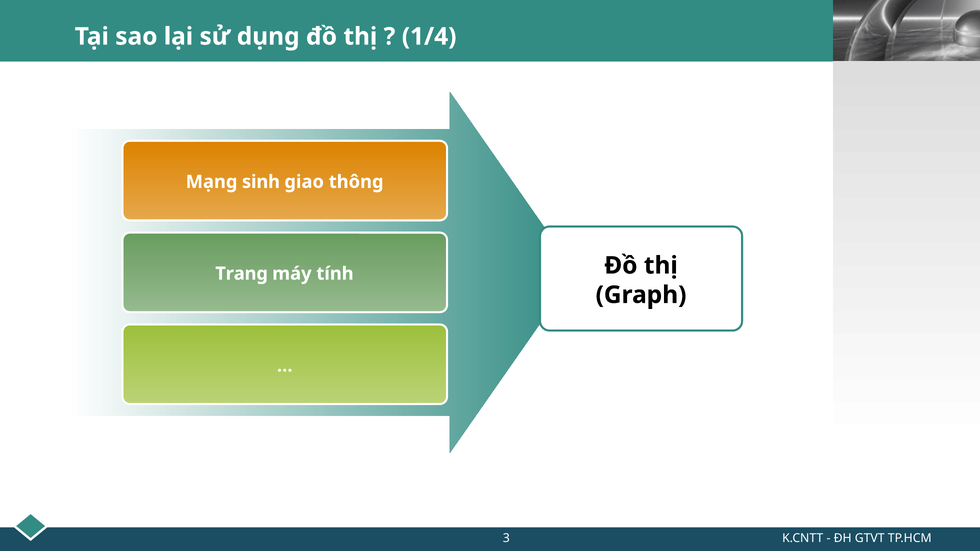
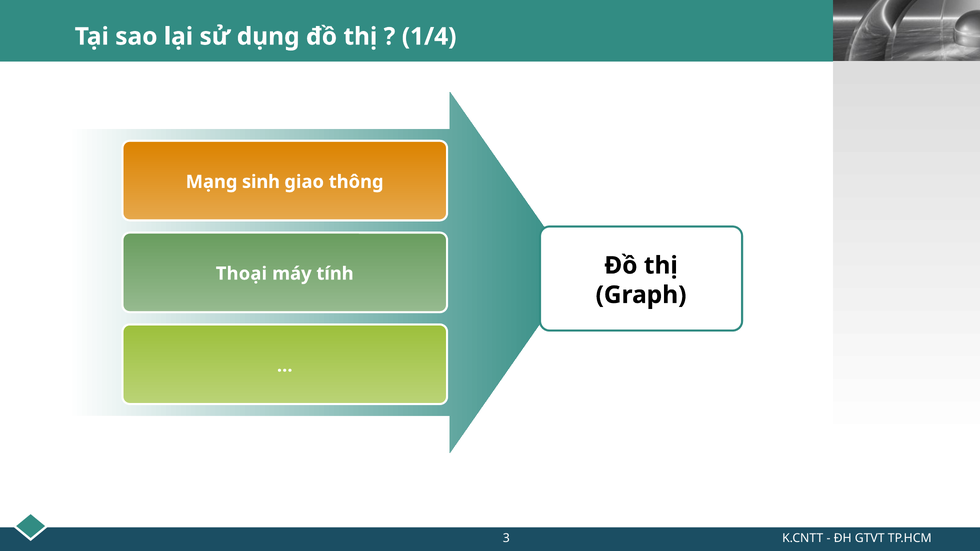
Trang: Trang -> Thoại (241, 274)
